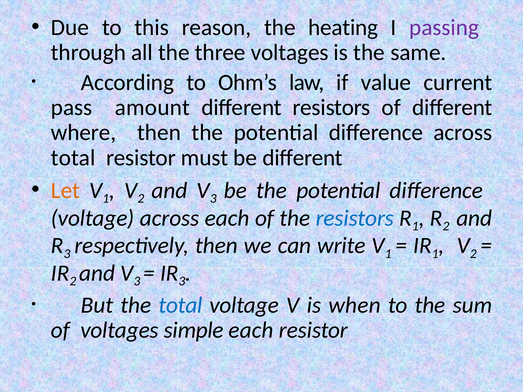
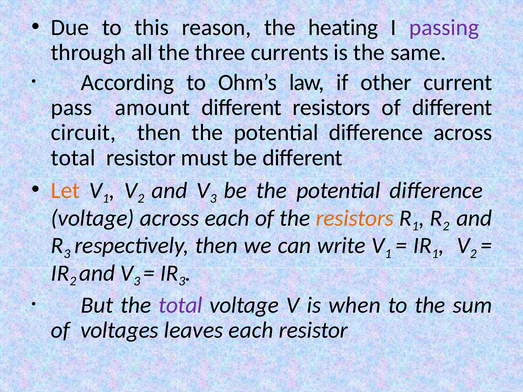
three voltages: voltages -> currents (290, 53)
value: value -> other (386, 82)
where: where -> circuit (83, 133)
resistors colour: blue -> orange (355, 218)
total colour: blue -> purple (181, 305)
simple: simple -> leaves (194, 330)
